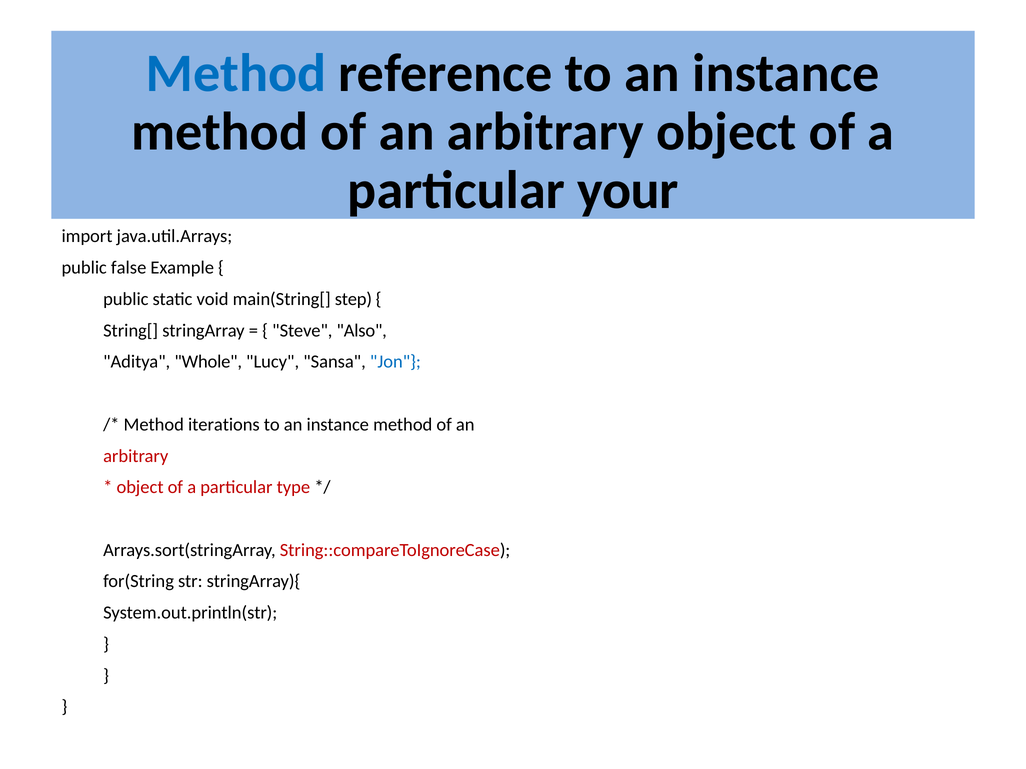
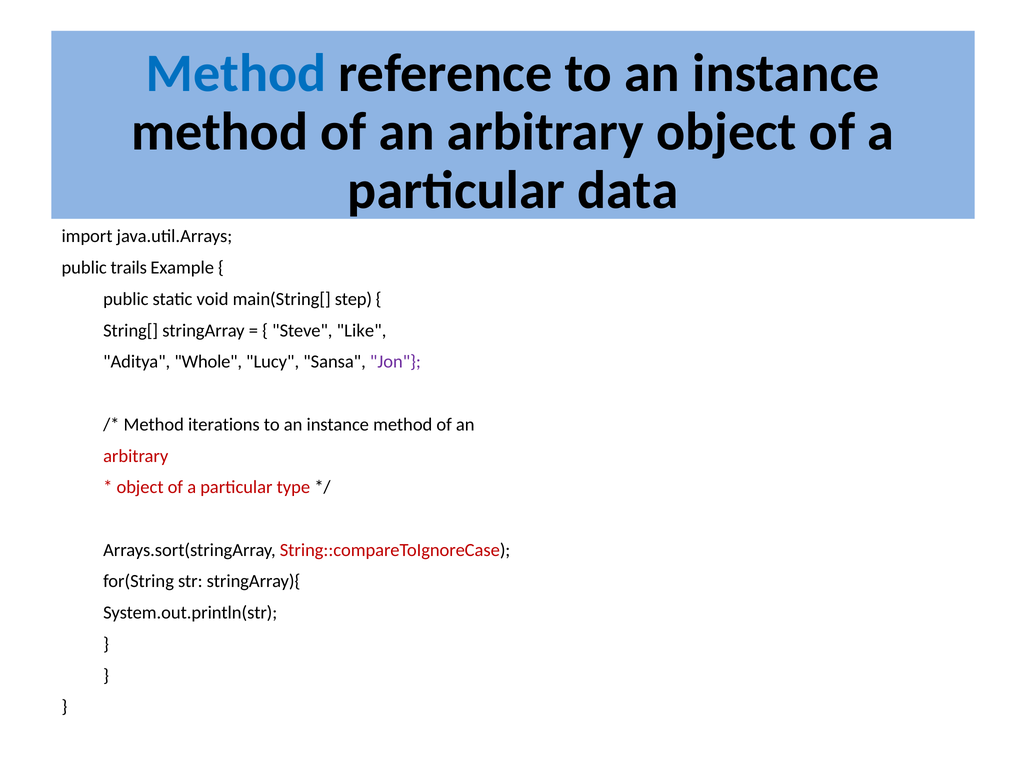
your: your -> data (628, 190)
false: false -> trails (129, 268)
Also: Also -> Like (362, 331)
Jon colour: blue -> purple (395, 362)
